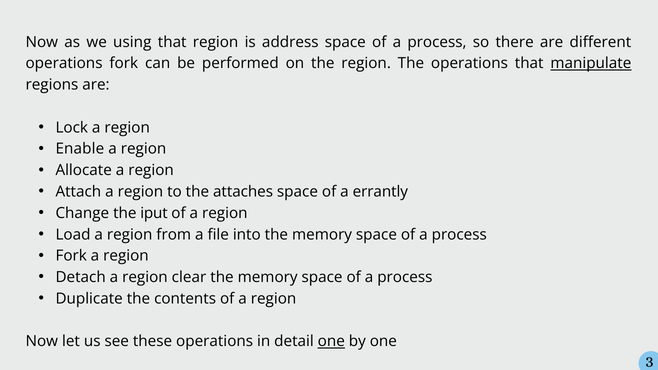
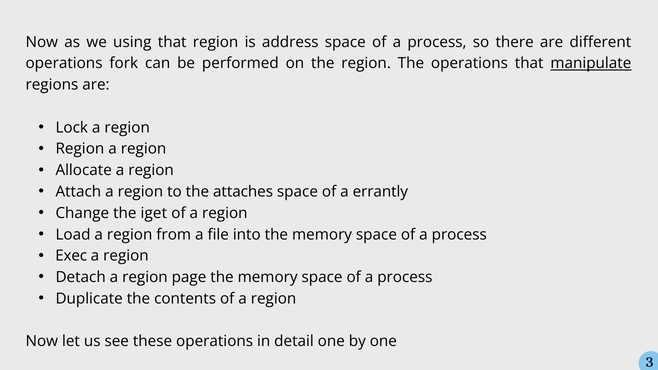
Enable: Enable -> Region (80, 149)
iput: iput -> iget (154, 213)
Fork: Fork -> Exec (71, 256)
clear: clear -> page (189, 277)
one underline: present -> none (331, 342)
